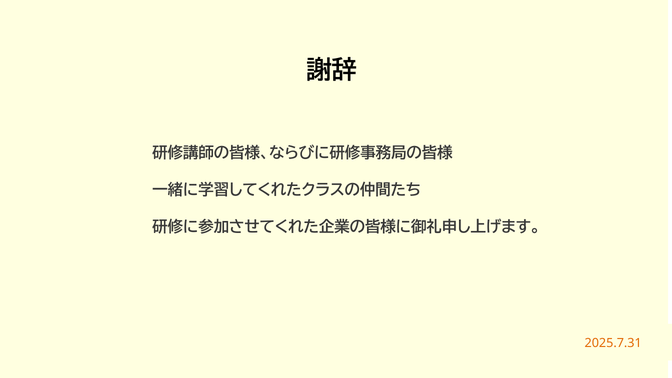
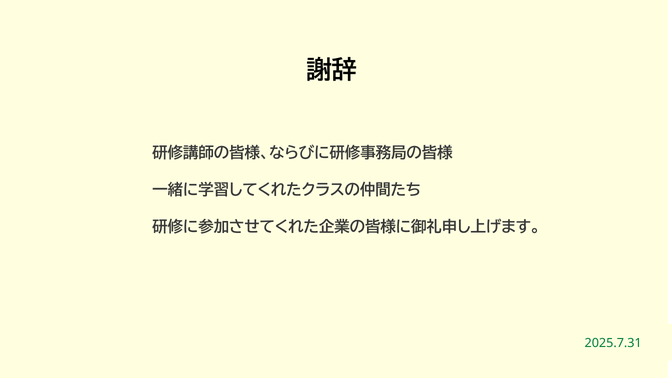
2025.7.31 colour: orange -> green (613, 343)
